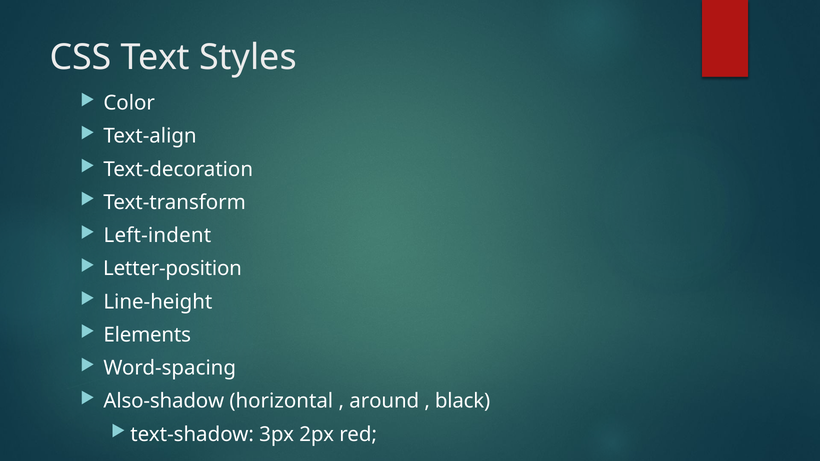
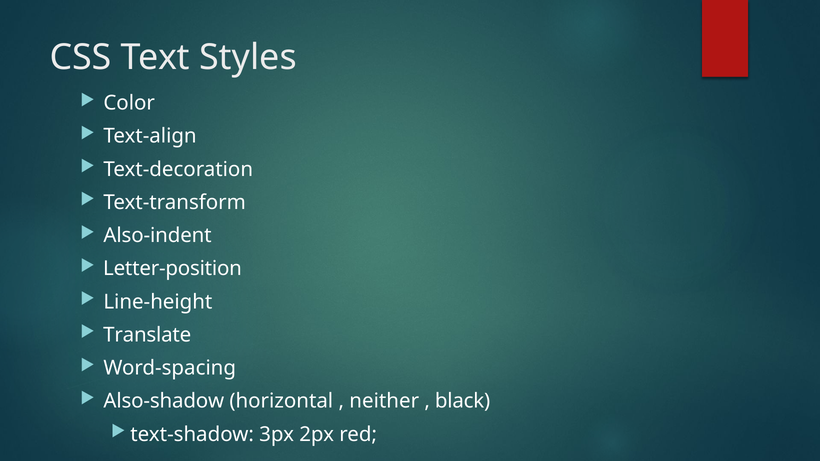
Left-indent: Left-indent -> Also-indent (158, 236)
Elements: Elements -> Translate (147, 335)
around: around -> neither (384, 401)
